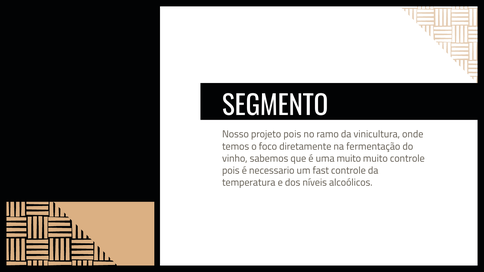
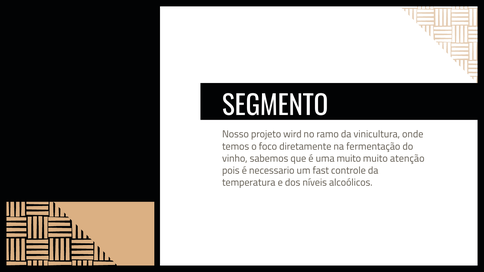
projeto pois: pois -> wird (292, 134)
muito controle: controle -> atenção (407, 159)
